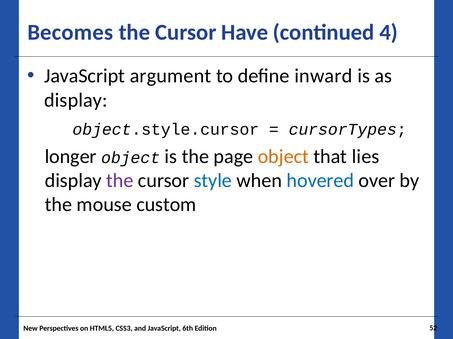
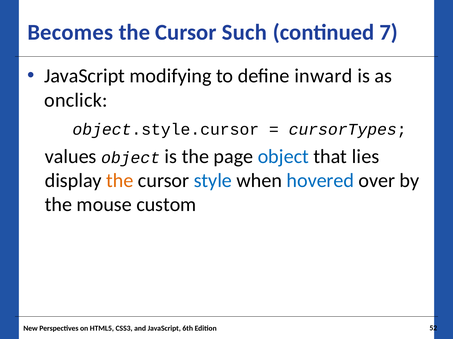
Have: Have -> Such (244, 33)
4: 4 -> 7 (389, 33)
argument: argument -> modifying (171, 76)
display: display -> onclick (76, 100)
longer: longer -> values (71, 157)
object colour: orange -> blue (283, 157)
the colour: purple -> orange (120, 181)
